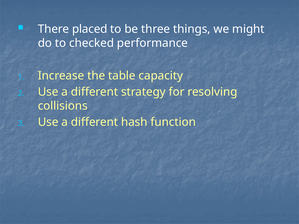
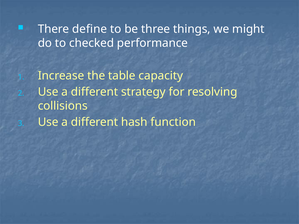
placed: placed -> define (90, 29)
